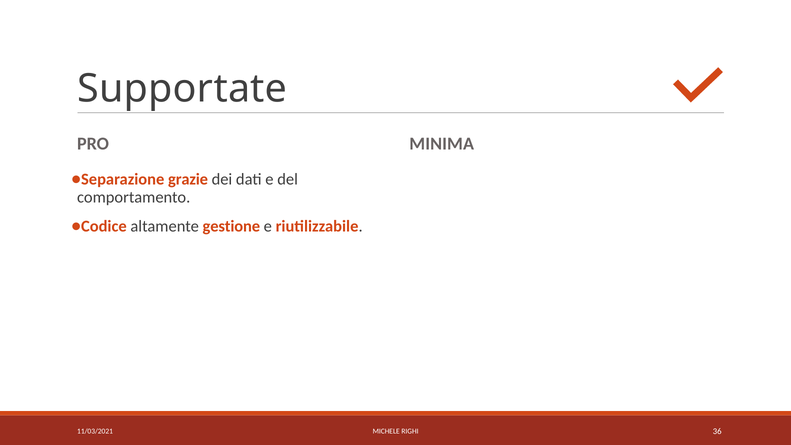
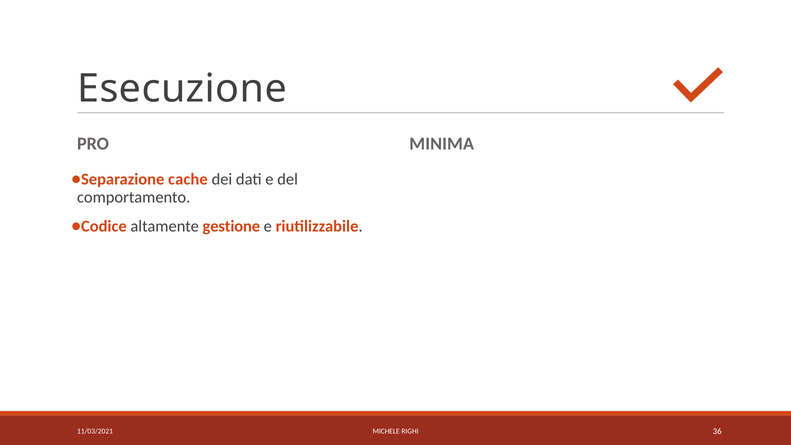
Supportate: Supportate -> Esecuzione (182, 89)
grazie: grazie -> cache (188, 179)
